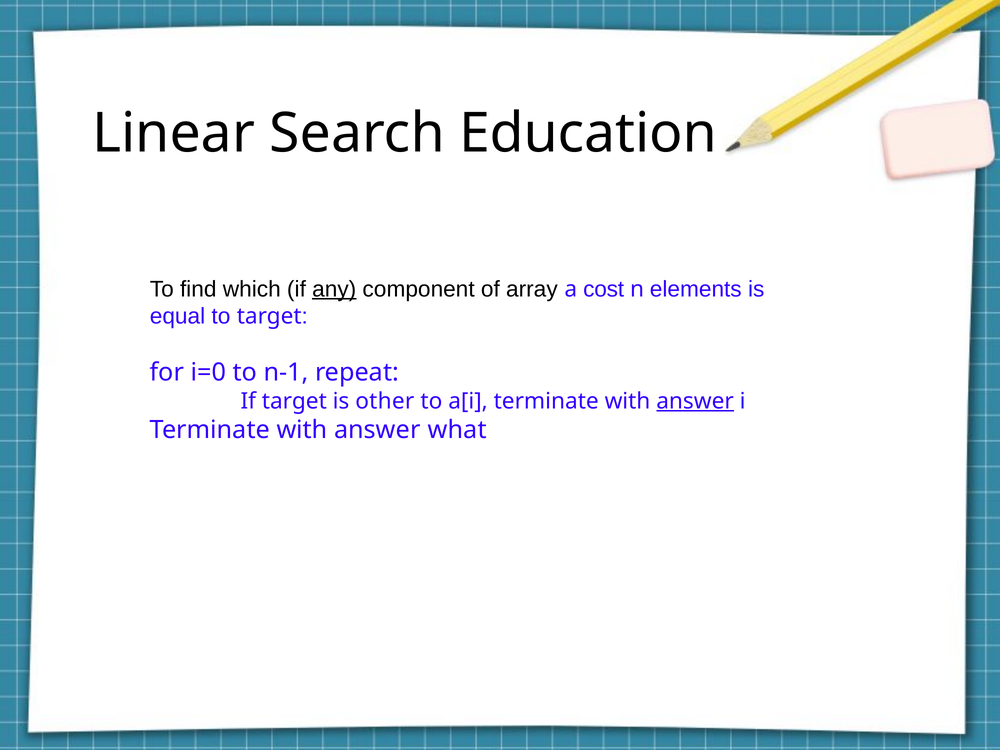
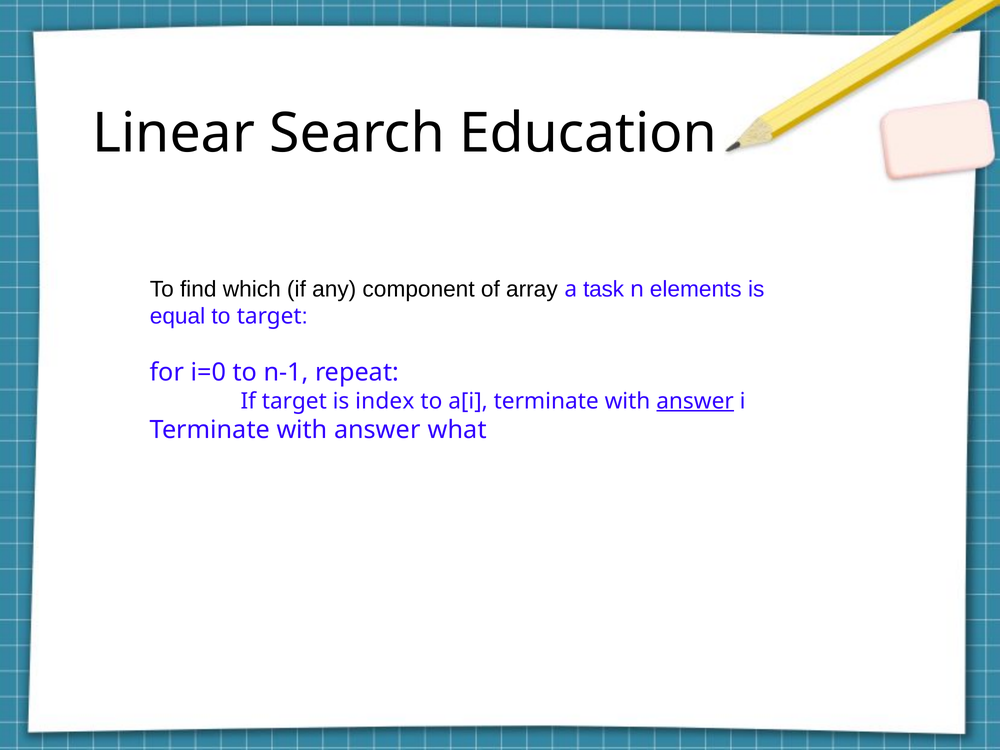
any underline: present -> none (334, 289)
cost: cost -> task (604, 289)
other: other -> index (385, 401)
